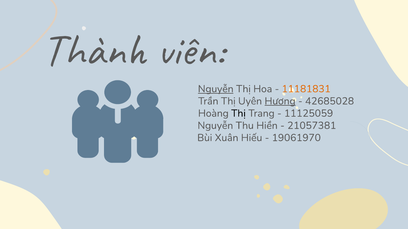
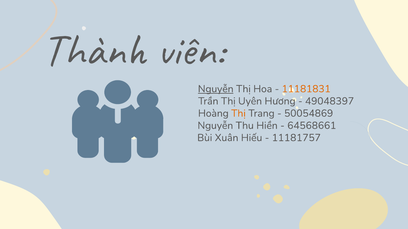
Hương underline: present -> none (280, 101)
42685028: 42685028 -> 49048397 (330, 101)
Thị colour: black -> orange (238, 114)
11125059: 11125059 -> 50054869 (309, 114)
21057381: 21057381 -> 64568661 (312, 126)
19061970: 19061970 -> 11181757 (296, 138)
